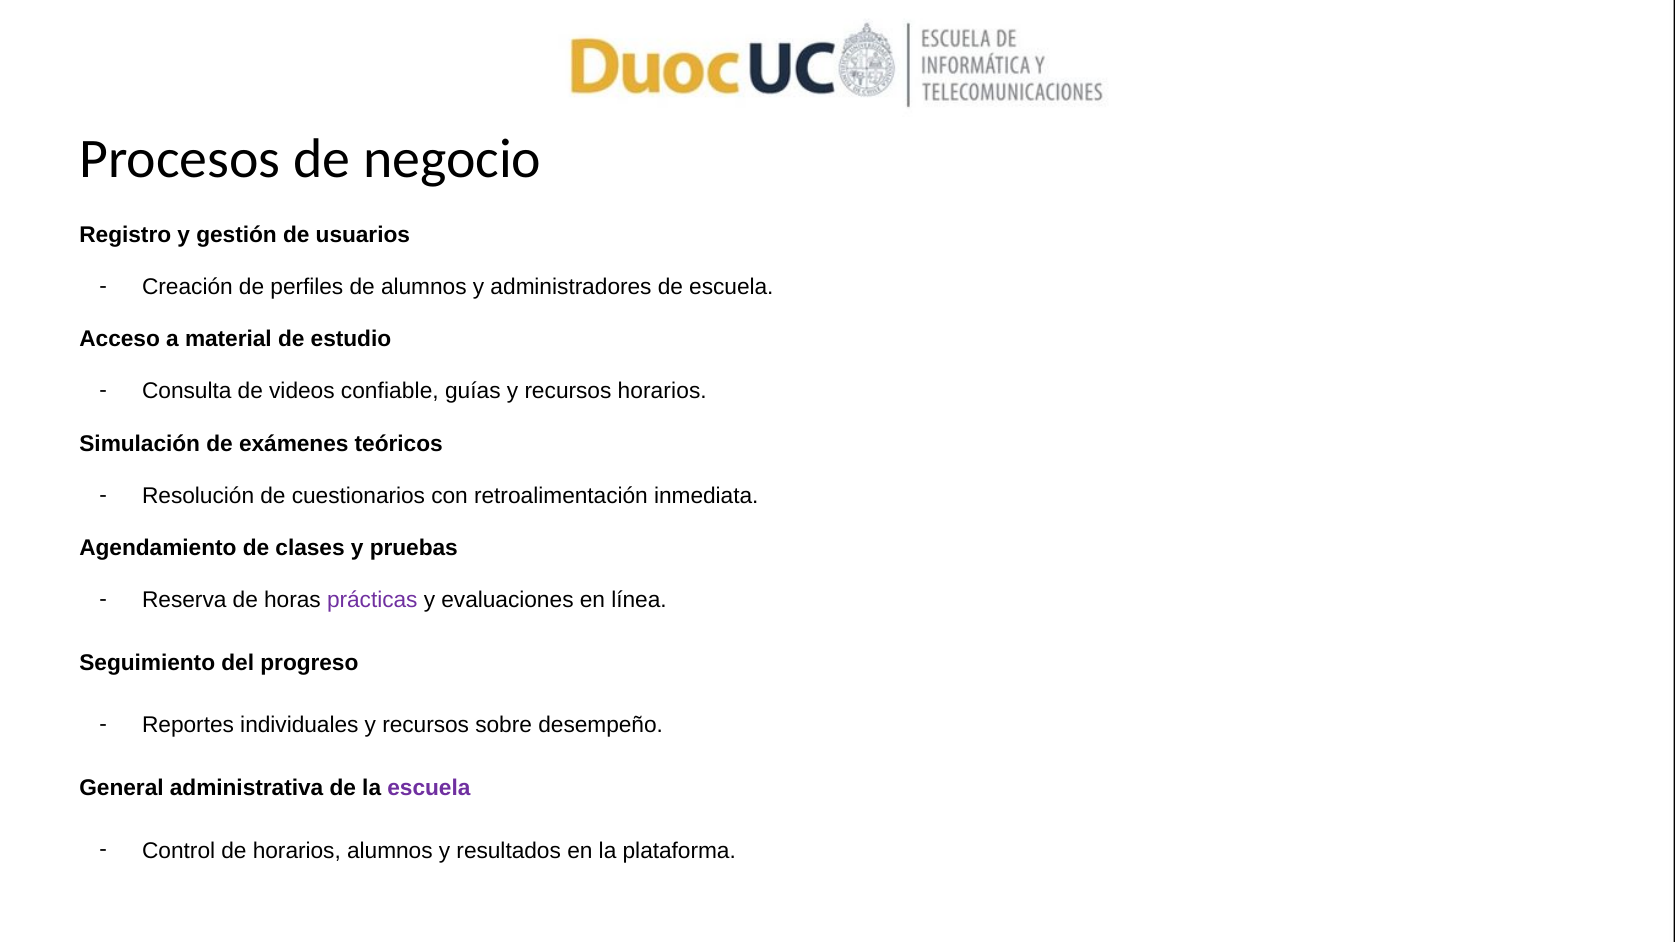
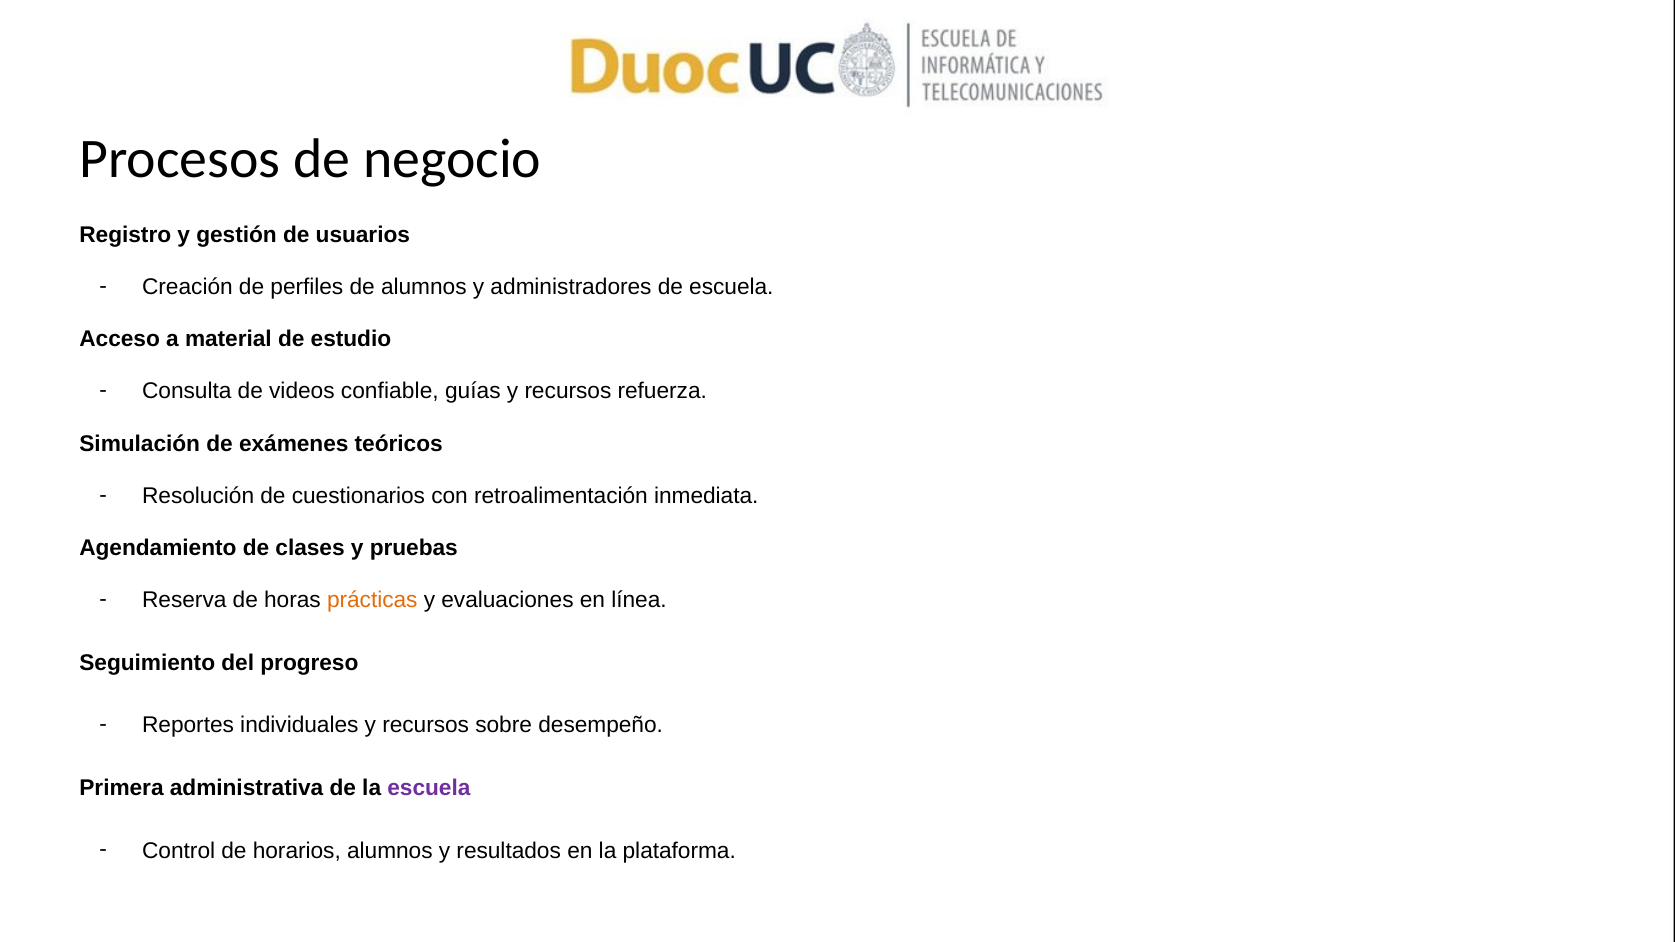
recursos horarios: horarios -> refuerza (662, 391)
prácticas colour: purple -> orange (372, 600)
General: General -> Primera (122, 788)
